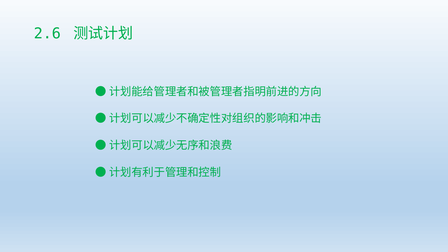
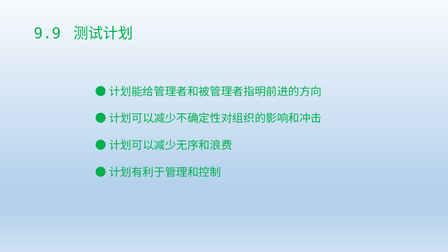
2.6: 2.6 -> 9.9 (47, 33)
